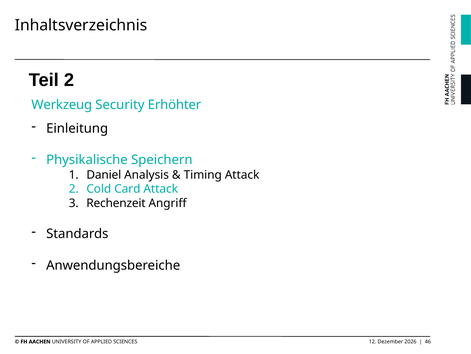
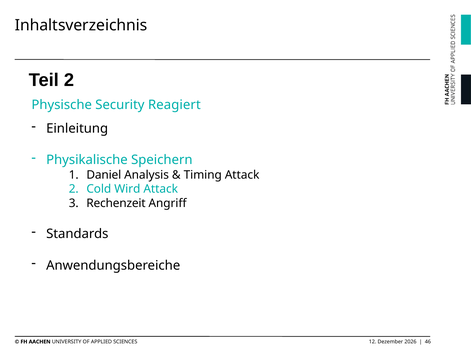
Werkzeug: Werkzeug -> Physische (62, 105)
Erhöhter: Erhöhter -> Reagiert (174, 105)
Card: Card -> Wird (127, 189)
